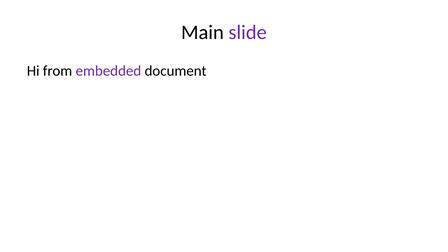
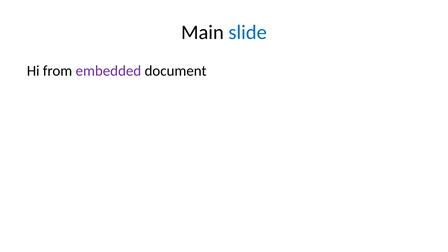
slide colour: purple -> blue (248, 33)
